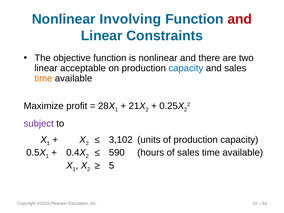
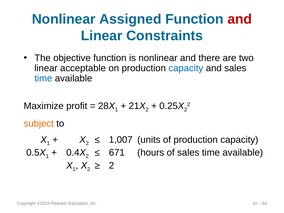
Involving: Involving -> Assigned (130, 19)
time colour: orange -> blue (43, 78)
subject colour: purple -> orange (39, 124)
3,102: 3,102 -> 1,007 (121, 140)
590: 590 -> 671 (117, 153)
5: 5 -> 2 (112, 166)
